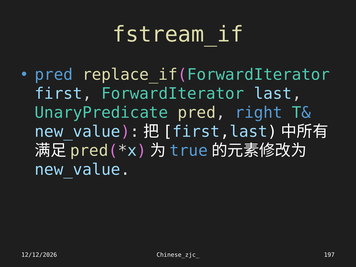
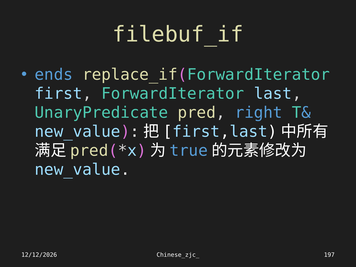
fstream_if: fstream_if -> filebuf_if (178, 34)
pred: pred -> ends (54, 75)
